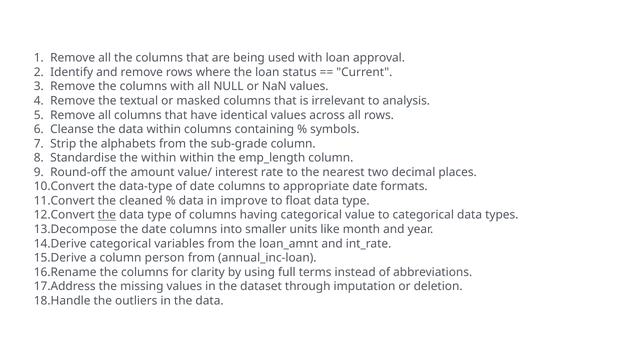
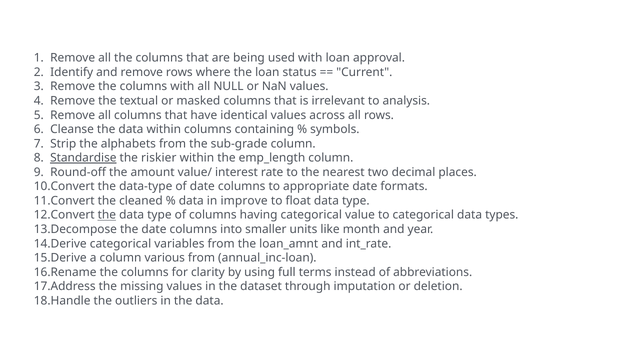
Standardise underline: none -> present (83, 158)
the within: within -> riskier (159, 158)
person: person -> various (165, 258)
